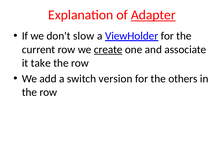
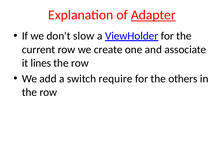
create underline: present -> none (108, 50)
take: take -> lines (41, 63)
version: version -> require (116, 79)
